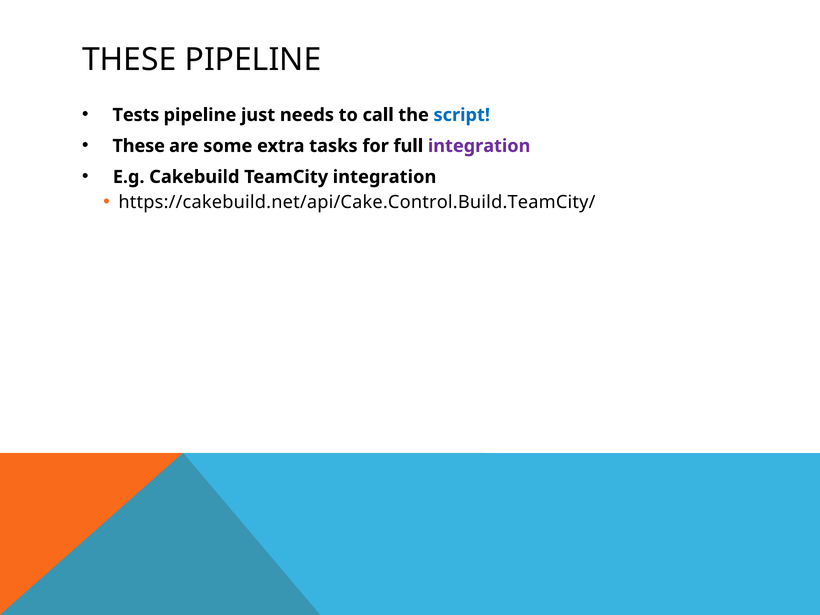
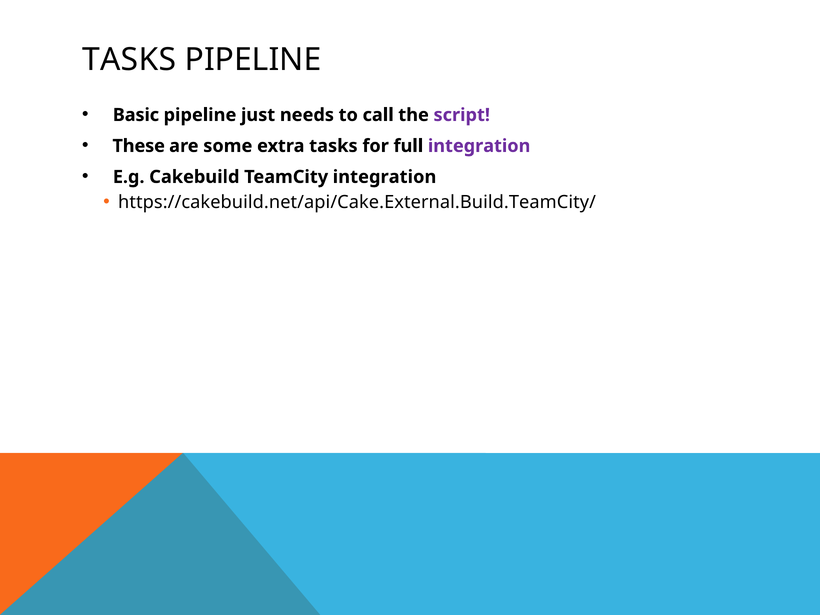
THESE: THESE -> TASKS (129, 60)
Tests: Tests -> Basic (136, 115)
script colour: blue -> purple (462, 115)
https://cakebuild.net/api/Cake.Control.Build.TeamCity/: https://cakebuild.net/api/Cake.Control.Build.TeamCity/ -> https://cakebuild.net/api/Cake.External.Build.TeamCity/ (357, 202)
